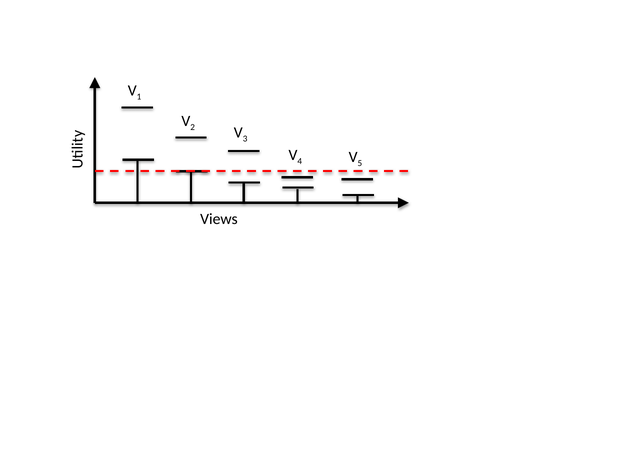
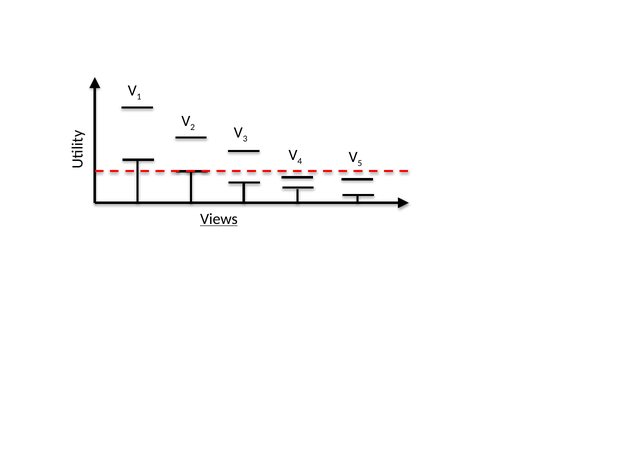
Views underline: none -> present (219, 219)
